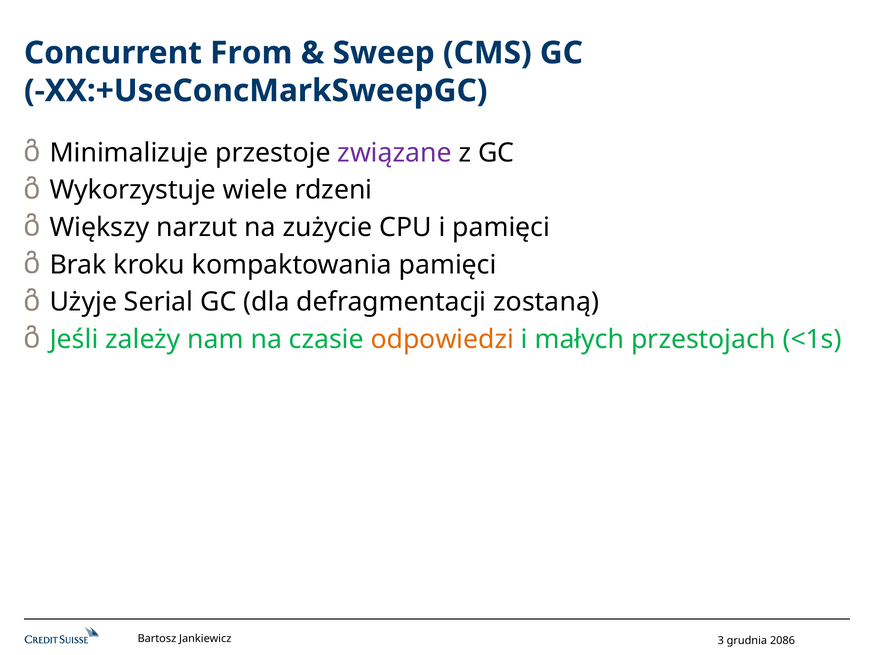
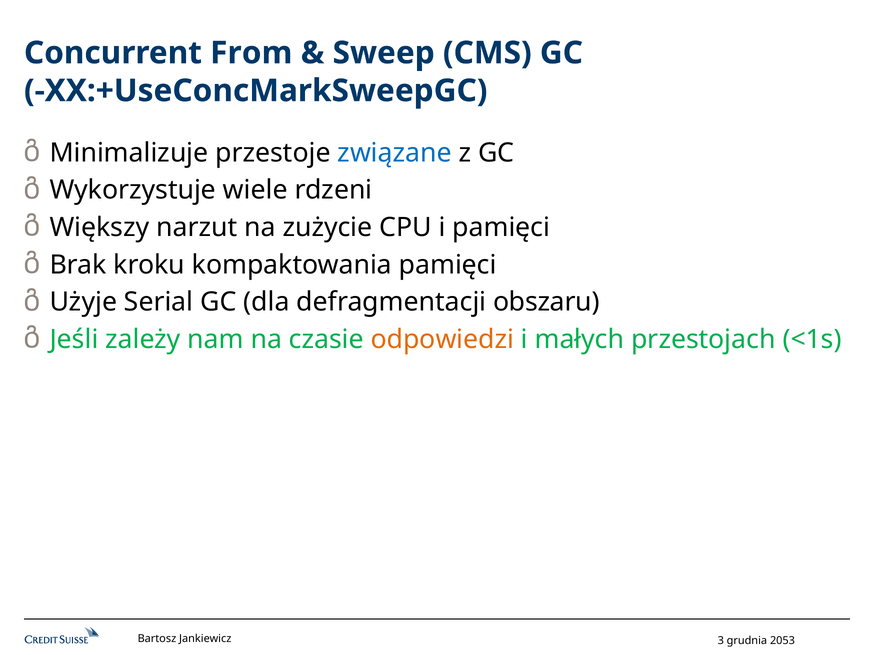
związane colour: purple -> blue (395, 153)
zostaną: zostaną -> obszaru (546, 302)
2086: 2086 -> 2053 (782, 641)
